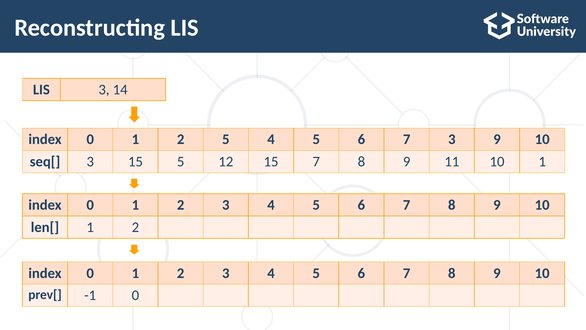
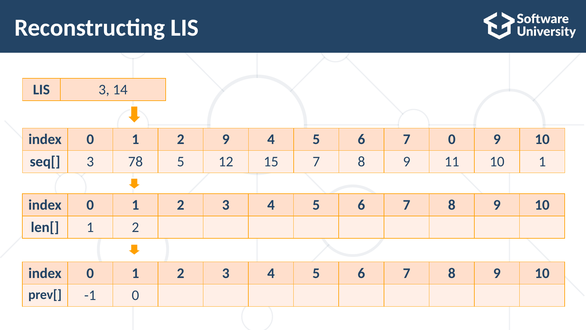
2 5: 5 -> 9 (226, 139)
7 3: 3 -> 0 (452, 139)
3 15: 15 -> 78 (135, 162)
